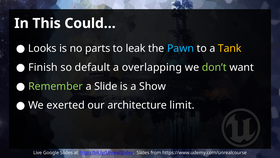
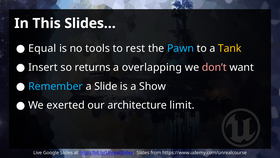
Could…: Could… -> Slides… (90, 23)
Looks: Looks -> Equal (42, 48)
parts: parts -> tools (98, 48)
leak: leak -> rest (135, 48)
Finish: Finish -> Insert (43, 67)
default: default -> returns (93, 67)
don’t colour: light green -> pink (214, 67)
Remember colour: light green -> light blue (56, 86)
